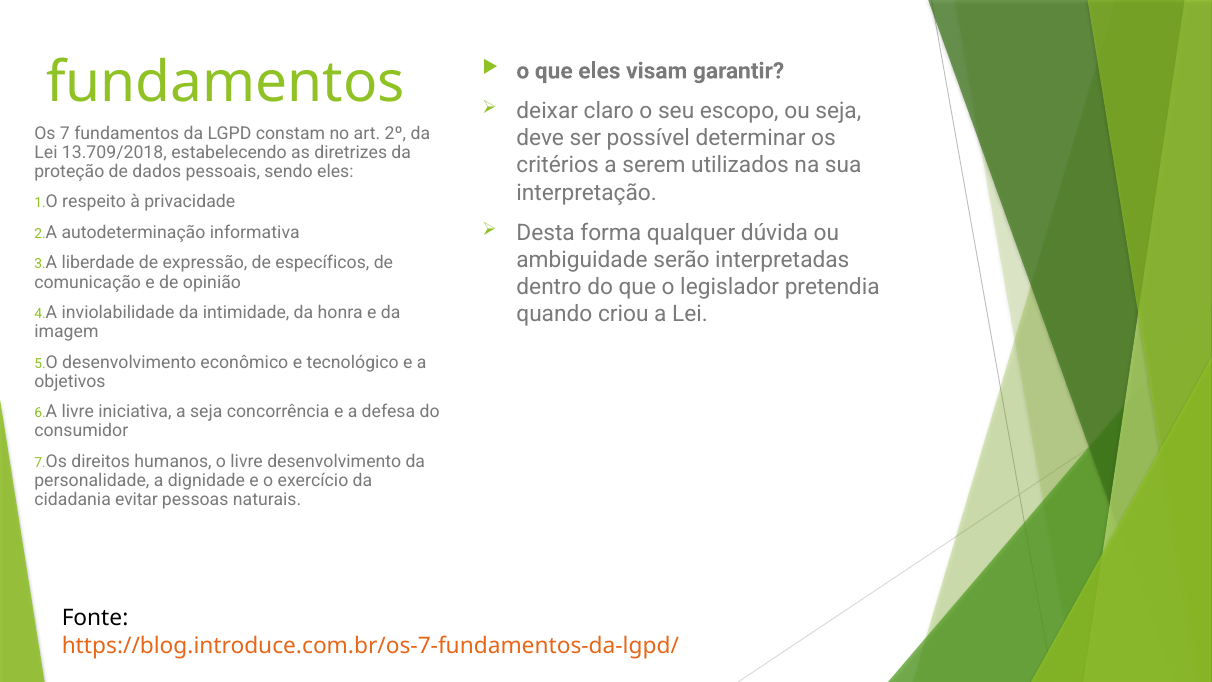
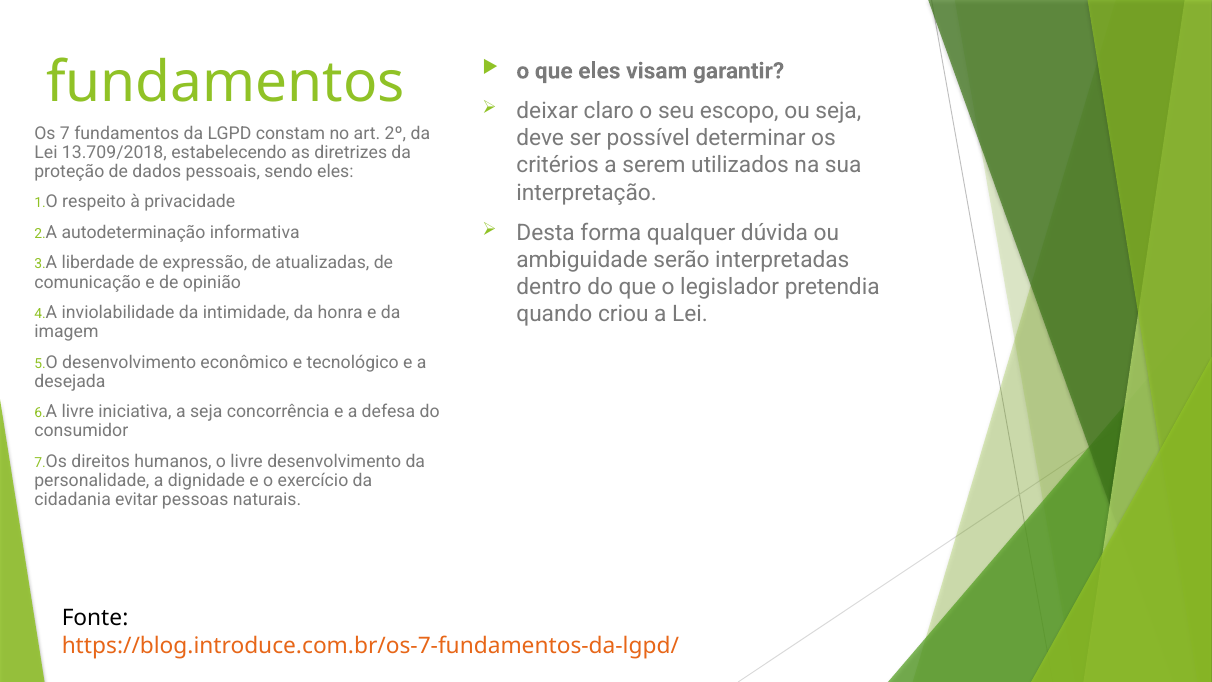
específicos: específicos -> atualizadas (322, 263)
objetivos: objetivos -> desejada (70, 381)
